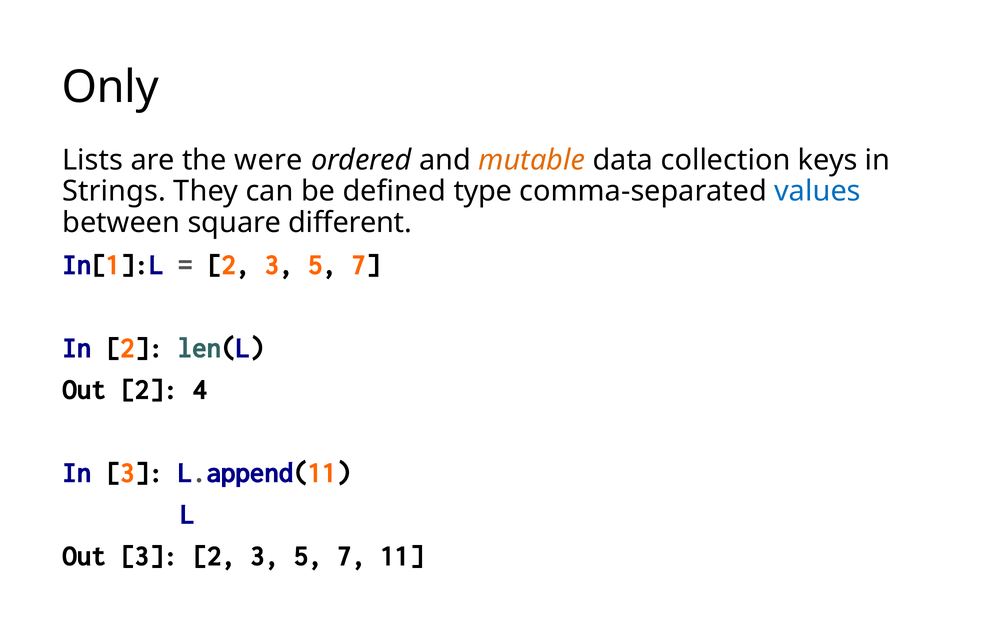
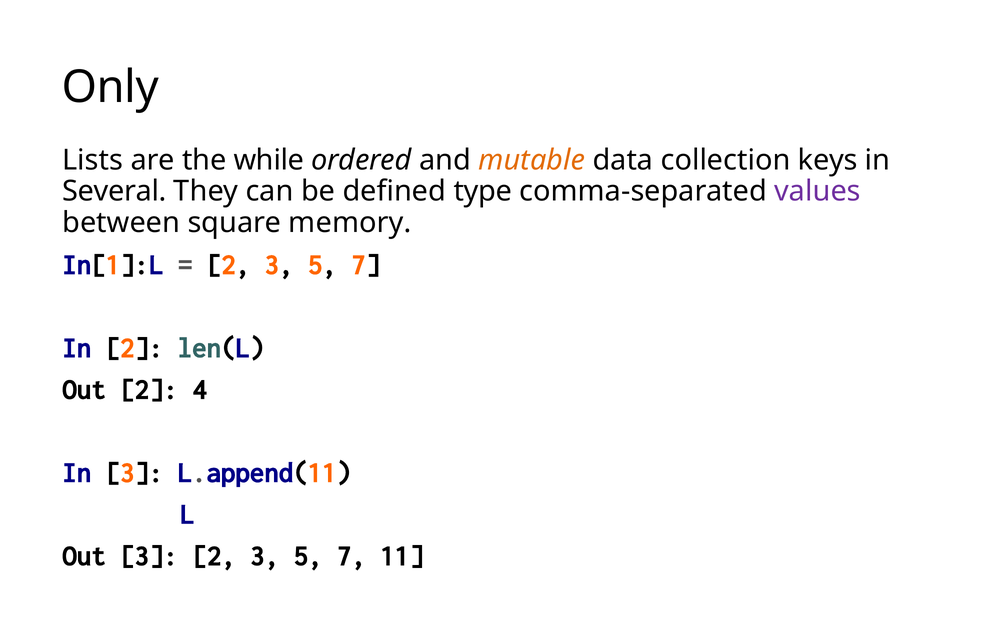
were: were -> while (269, 160)
Strings: Strings -> Several (114, 191)
values colour: blue -> purple (817, 191)
different: different -> memory (350, 223)
